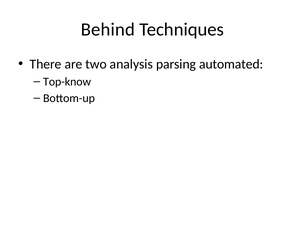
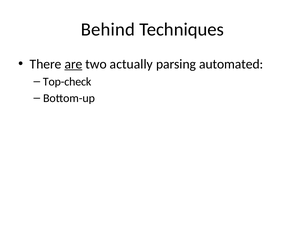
are underline: none -> present (74, 64)
analysis: analysis -> actually (131, 64)
Top-know: Top-know -> Top-check (67, 81)
